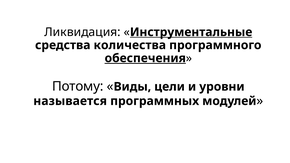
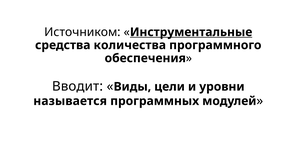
Ликвидация: Ликвидация -> Источником (82, 32)
обеспечения underline: present -> none (145, 58)
Потому: Потому -> Вводит (78, 86)
